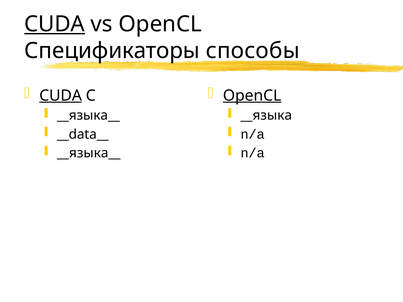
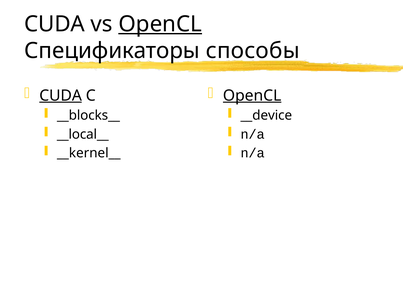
CUDA underline: present -> none (55, 24)
OpenCL underline: none -> present (160, 24)
__языка__: __языка__ -> __blocks__ (88, 116)
__языка: __языка -> __device (266, 116)
__data__: __data__ -> __local__ (83, 134)
__языка__: __языка__ -> __kernel__ (89, 153)
